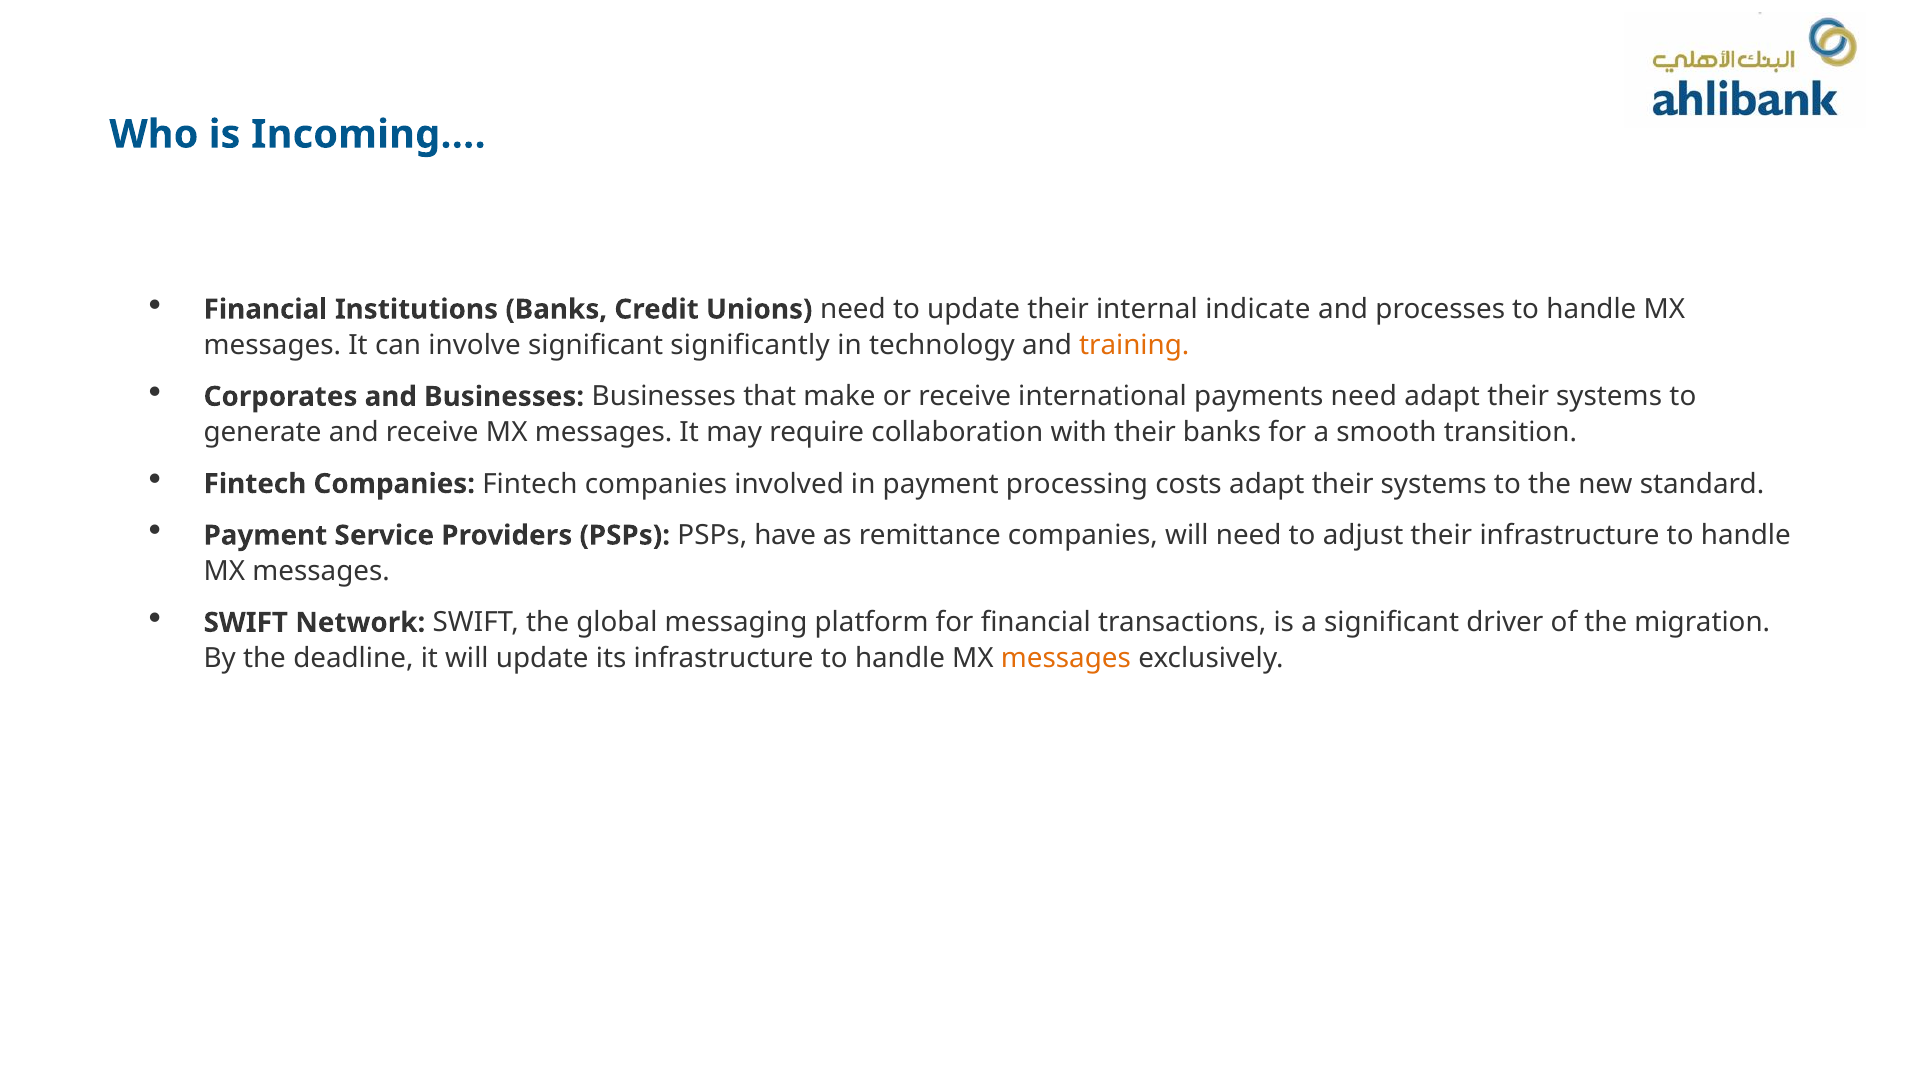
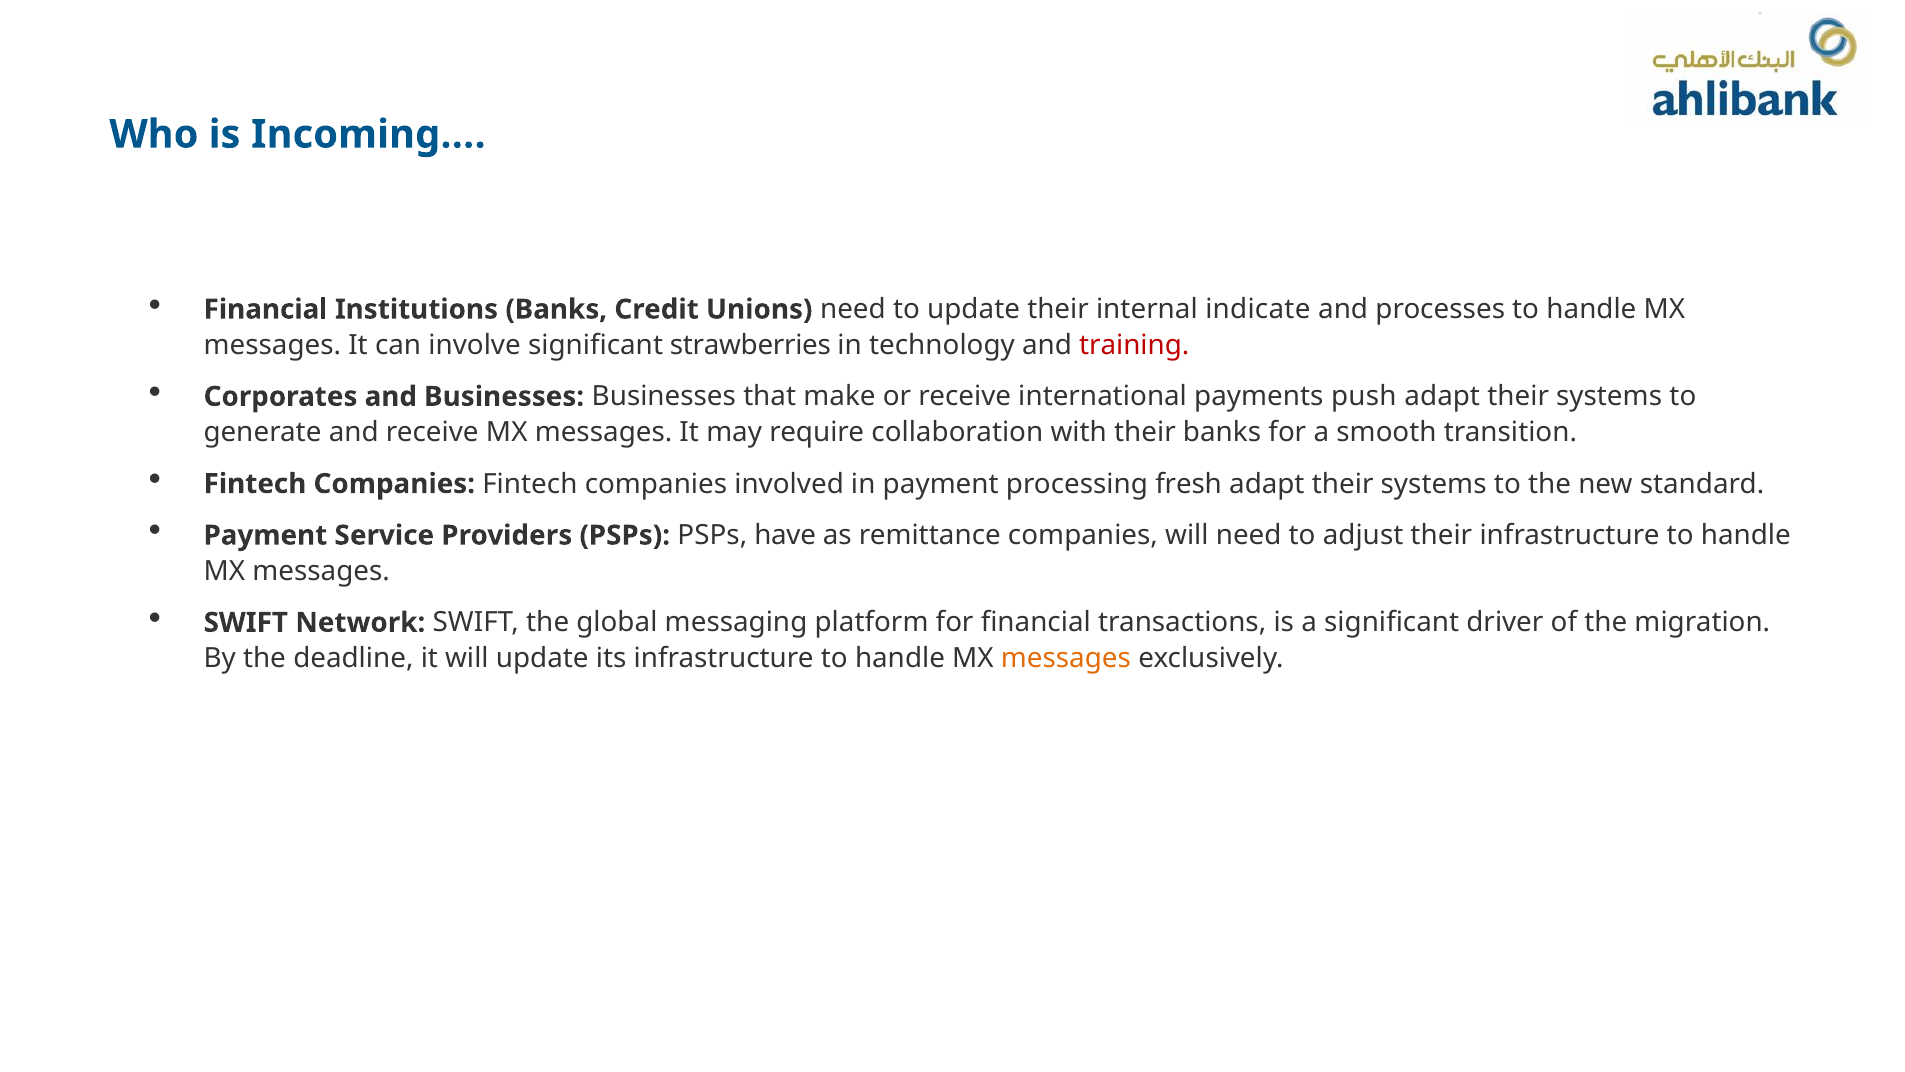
significantly: significantly -> strawberries (750, 345)
training colour: orange -> red (1134, 345)
payments need: need -> push (1364, 396)
costs: costs -> fresh (1189, 484)
